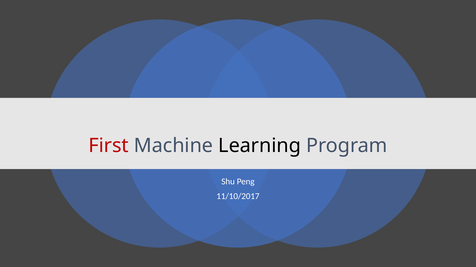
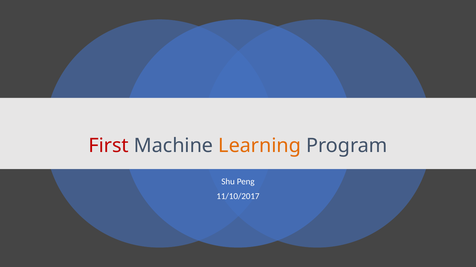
Learning colour: black -> orange (260, 146)
